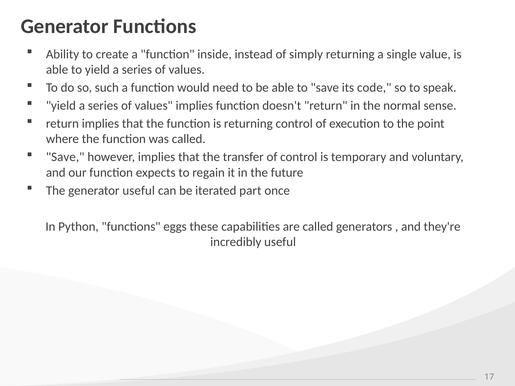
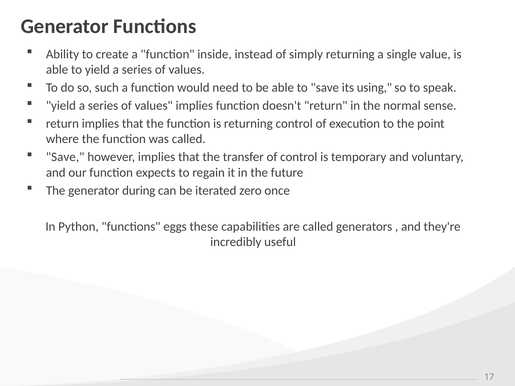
code: code -> using (374, 88)
generator useful: useful -> during (139, 191)
part: part -> zero (250, 191)
